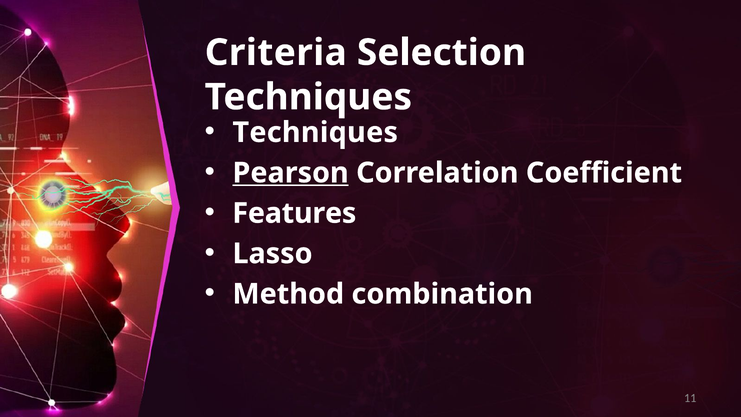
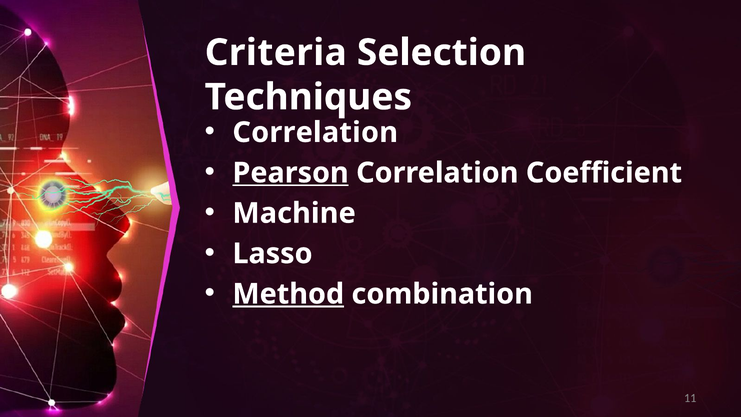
Techniques: Techniques -> Correlation (315, 132)
Features: Features -> Machine (294, 213)
Method underline: none -> present (288, 294)
